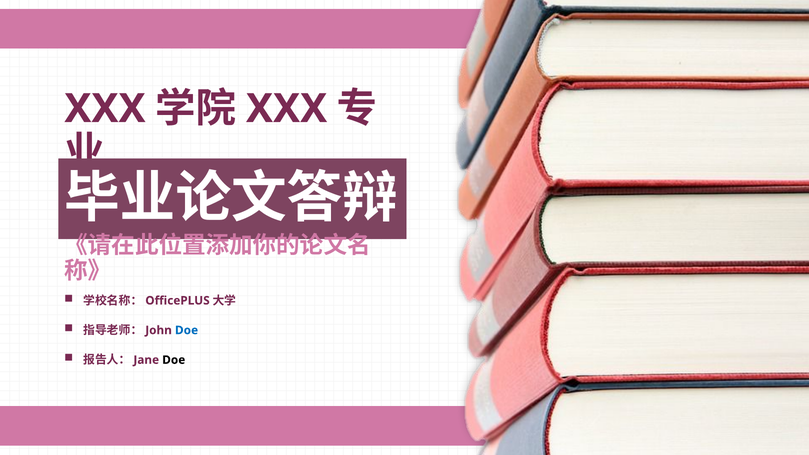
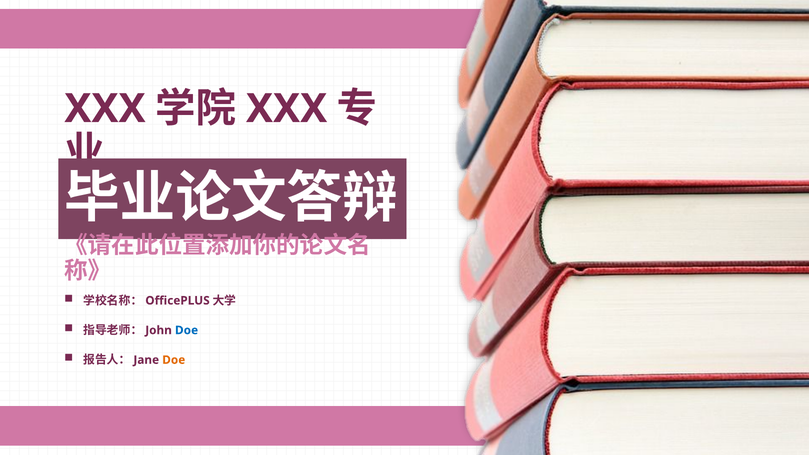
Doe colour: black -> orange (174, 360)
